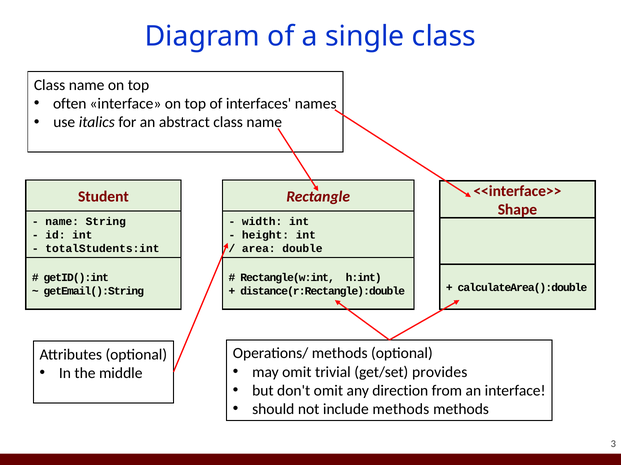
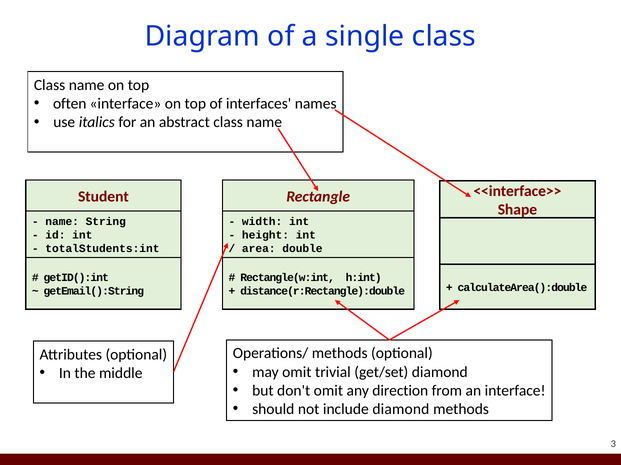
get/set provides: provides -> diamond (440, 373)
include methods: methods -> diamond (401, 410)
